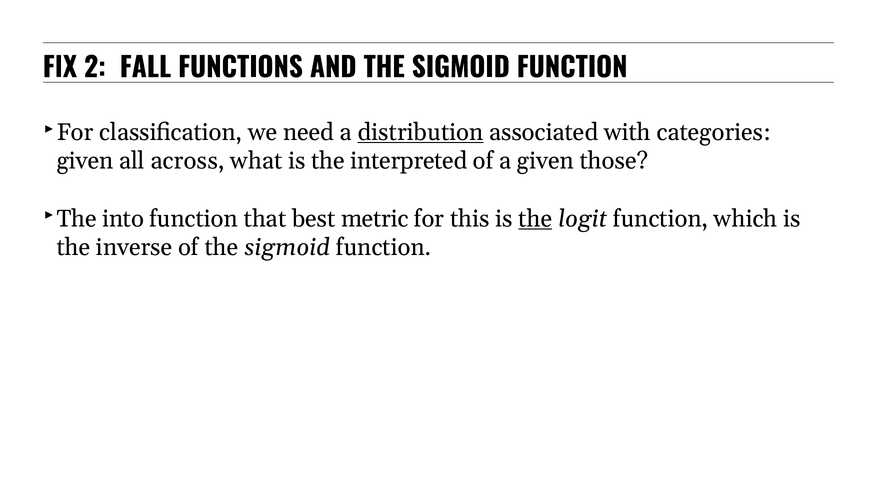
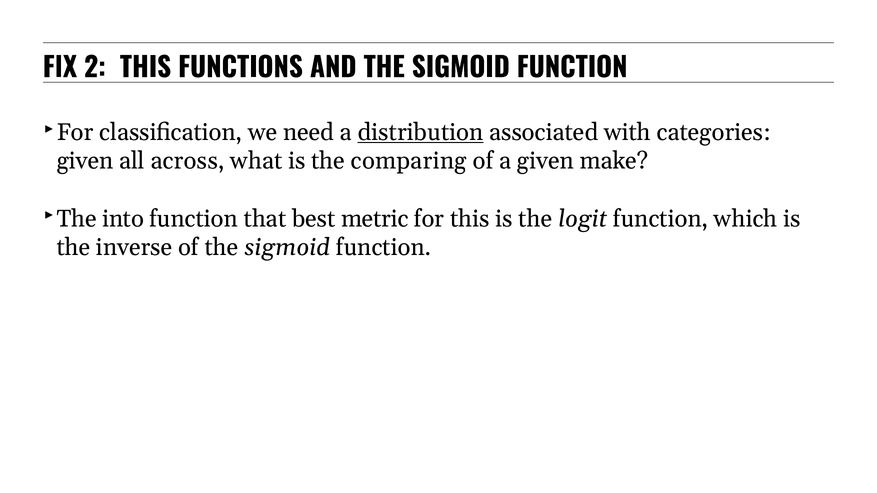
2 FALL: FALL -> THIS (145, 68)
interpreted: interpreted -> comparing (409, 161)
those: those -> make (614, 161)
the underline: present -> none (535, 218)
